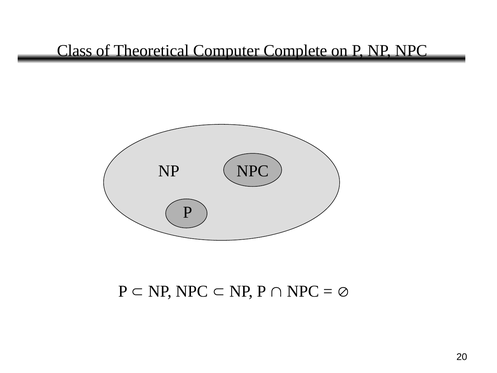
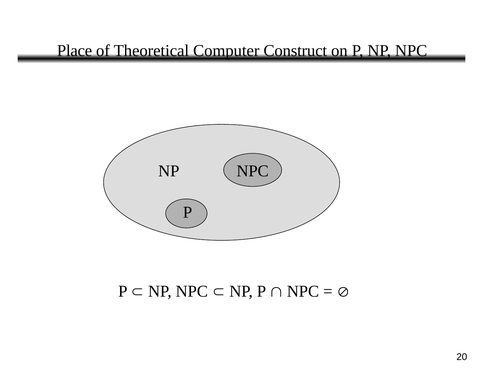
Class: Class -> Place (75, 51)
Complete: Complete -> Construct (295, 51)
